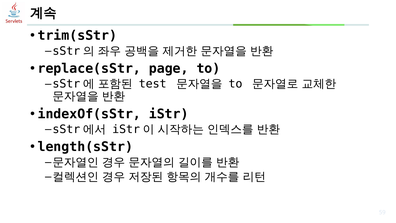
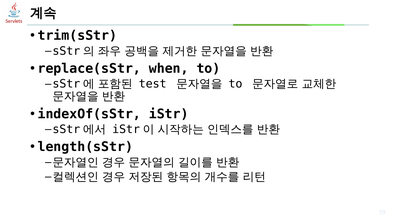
page: page -> when (169, 68)
